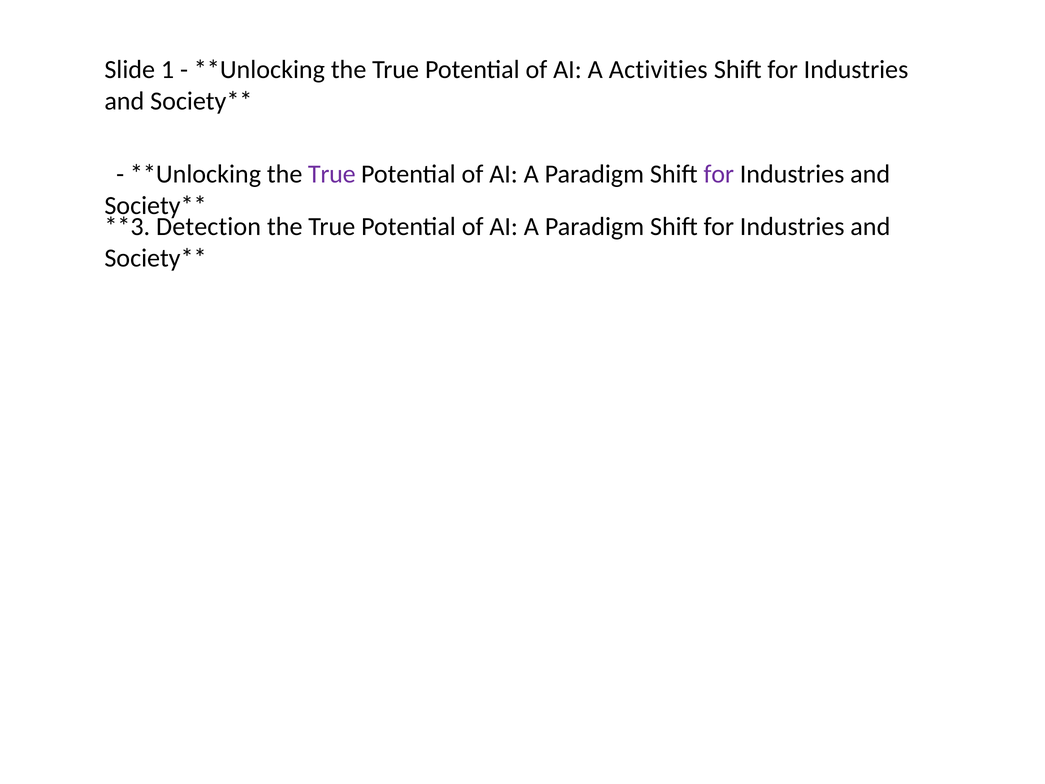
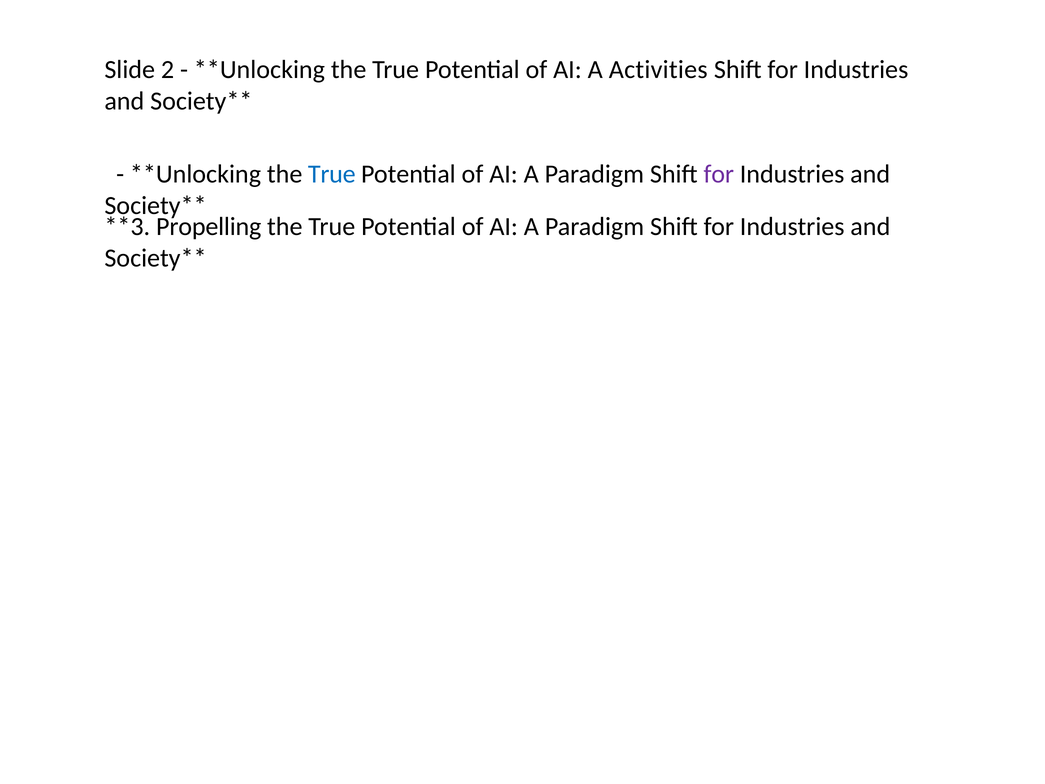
1: 1 -> 2 (168, 70)
True colour: purple -> blue (332, 174)
Detection: Detection -> Propelling (209, 226)
